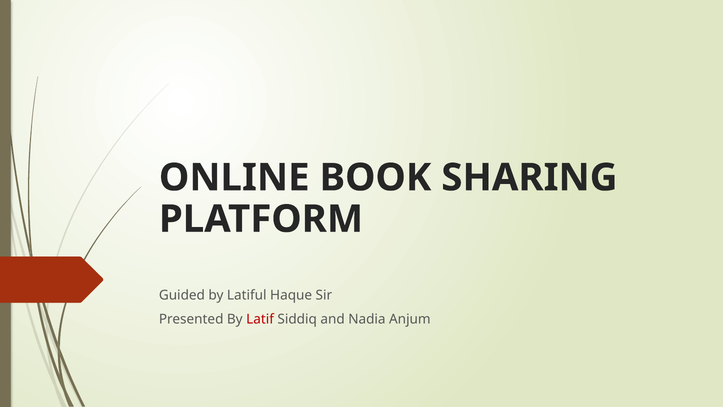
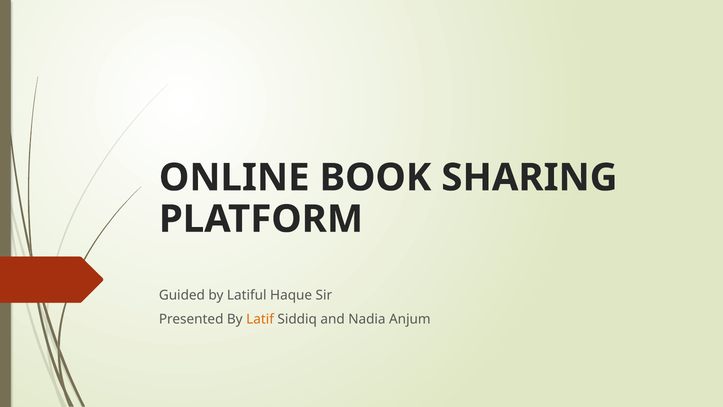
Latif colour: red -> orange (260, 319)
